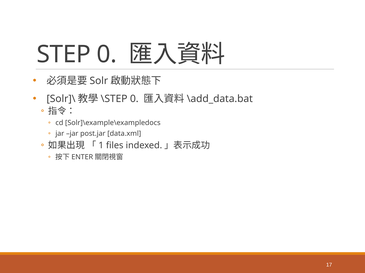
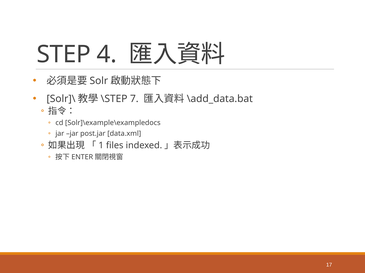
STEP 0: 0 -> 4 (107, 55)
0: 0 -> 7 (134, 99)
